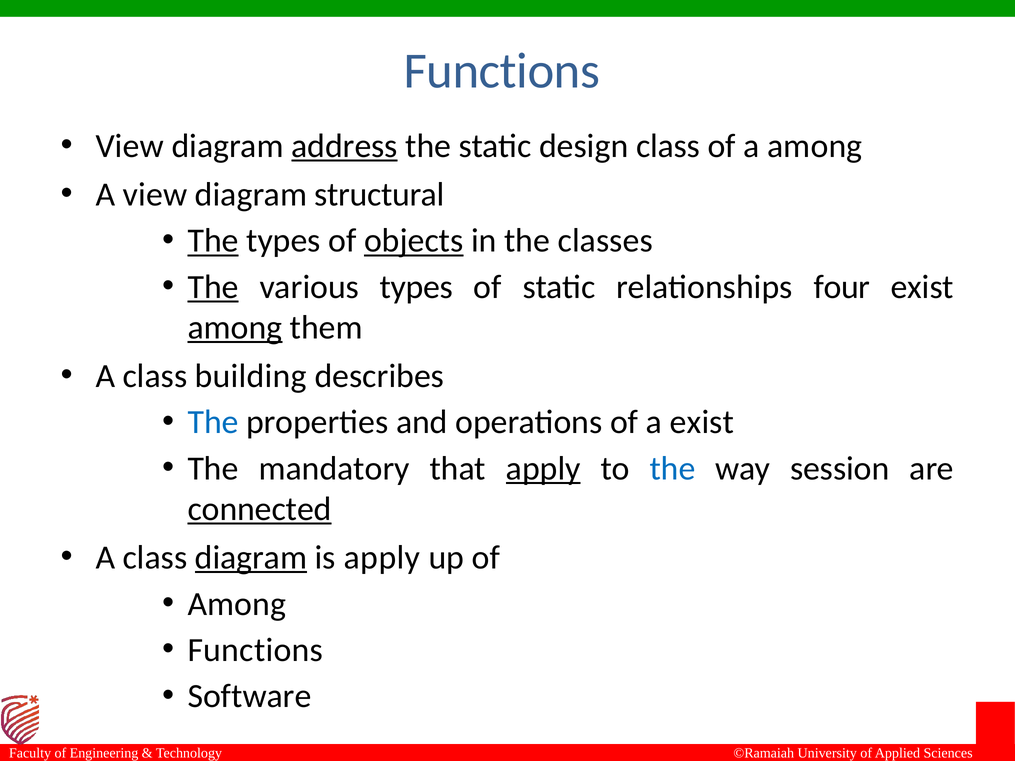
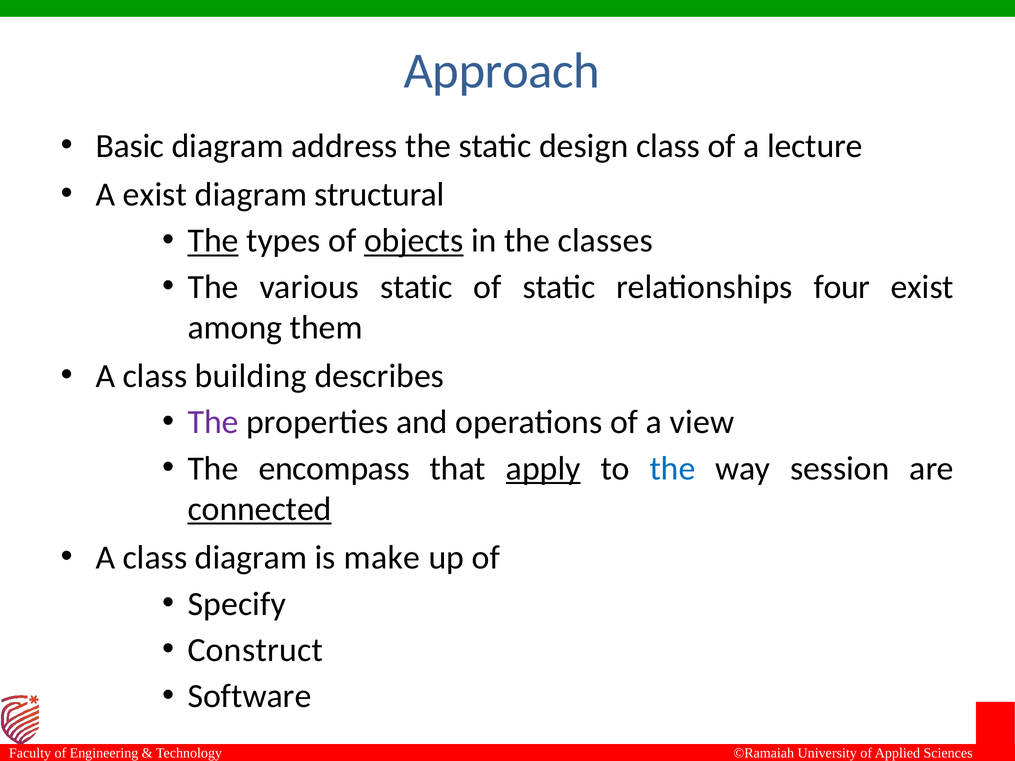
Functions: Functions -> Approach (502, 71)
View: View -> Basic (130, 146)
address underline: present -> none (344, 146)
a among: among -> lecture (815, 146)
A view: view -> exist (155, 195)
The underline: present -> none (213, 287)
various types: types -> static (416, 287)
among underline: present -> none (235, 328)
The colour: blue -> purple (213, 422)
a exist: exist -> view (702, 422)
mandatory: mandatory -> encompass (334, 469)
diagram underline: present -> none (251, 558)
is apply: apply -> make (382, 558)
Among: Among -> Specify (237, 604)
Functions: Functions -> Construct (255, 650)
